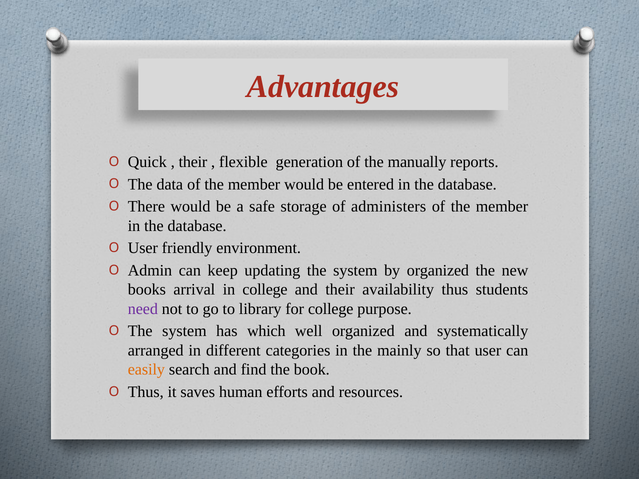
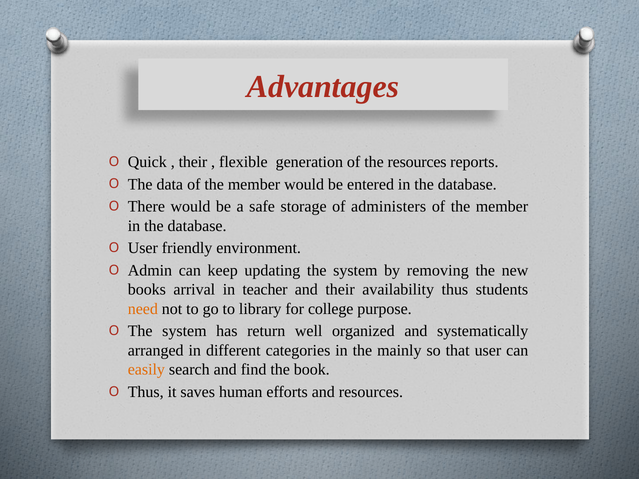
the manually: manually -> resources (417, 162)
by organized: organized -> removing (438, 271)
in college: college -> teacher (265, 290)
need colour: purple -> orange (143, 309)
which: which -> return (266, 331)
